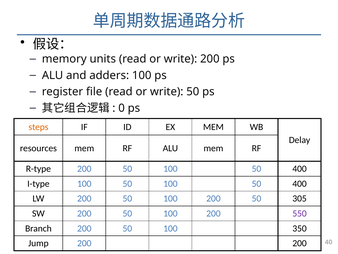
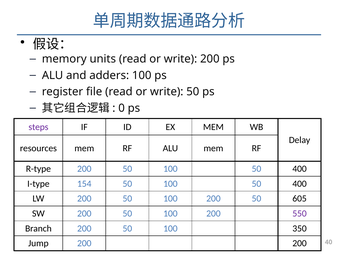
steps colour: orange -> purple (38, 127)
I-type 100: 100 -> 154 (84, 183)
305: 305 -> 605 (300, 198)
